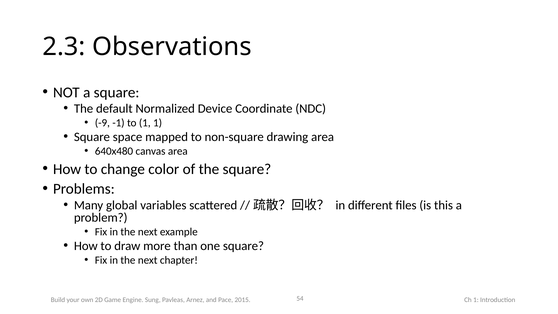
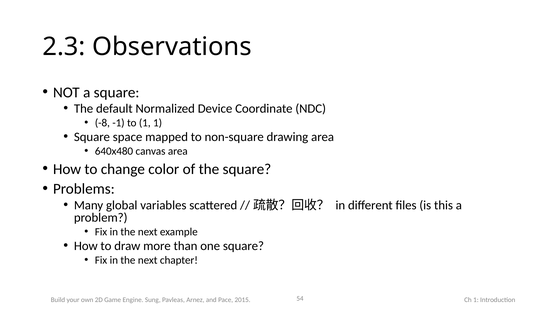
-9: -9 -> -8 (102, 123)
